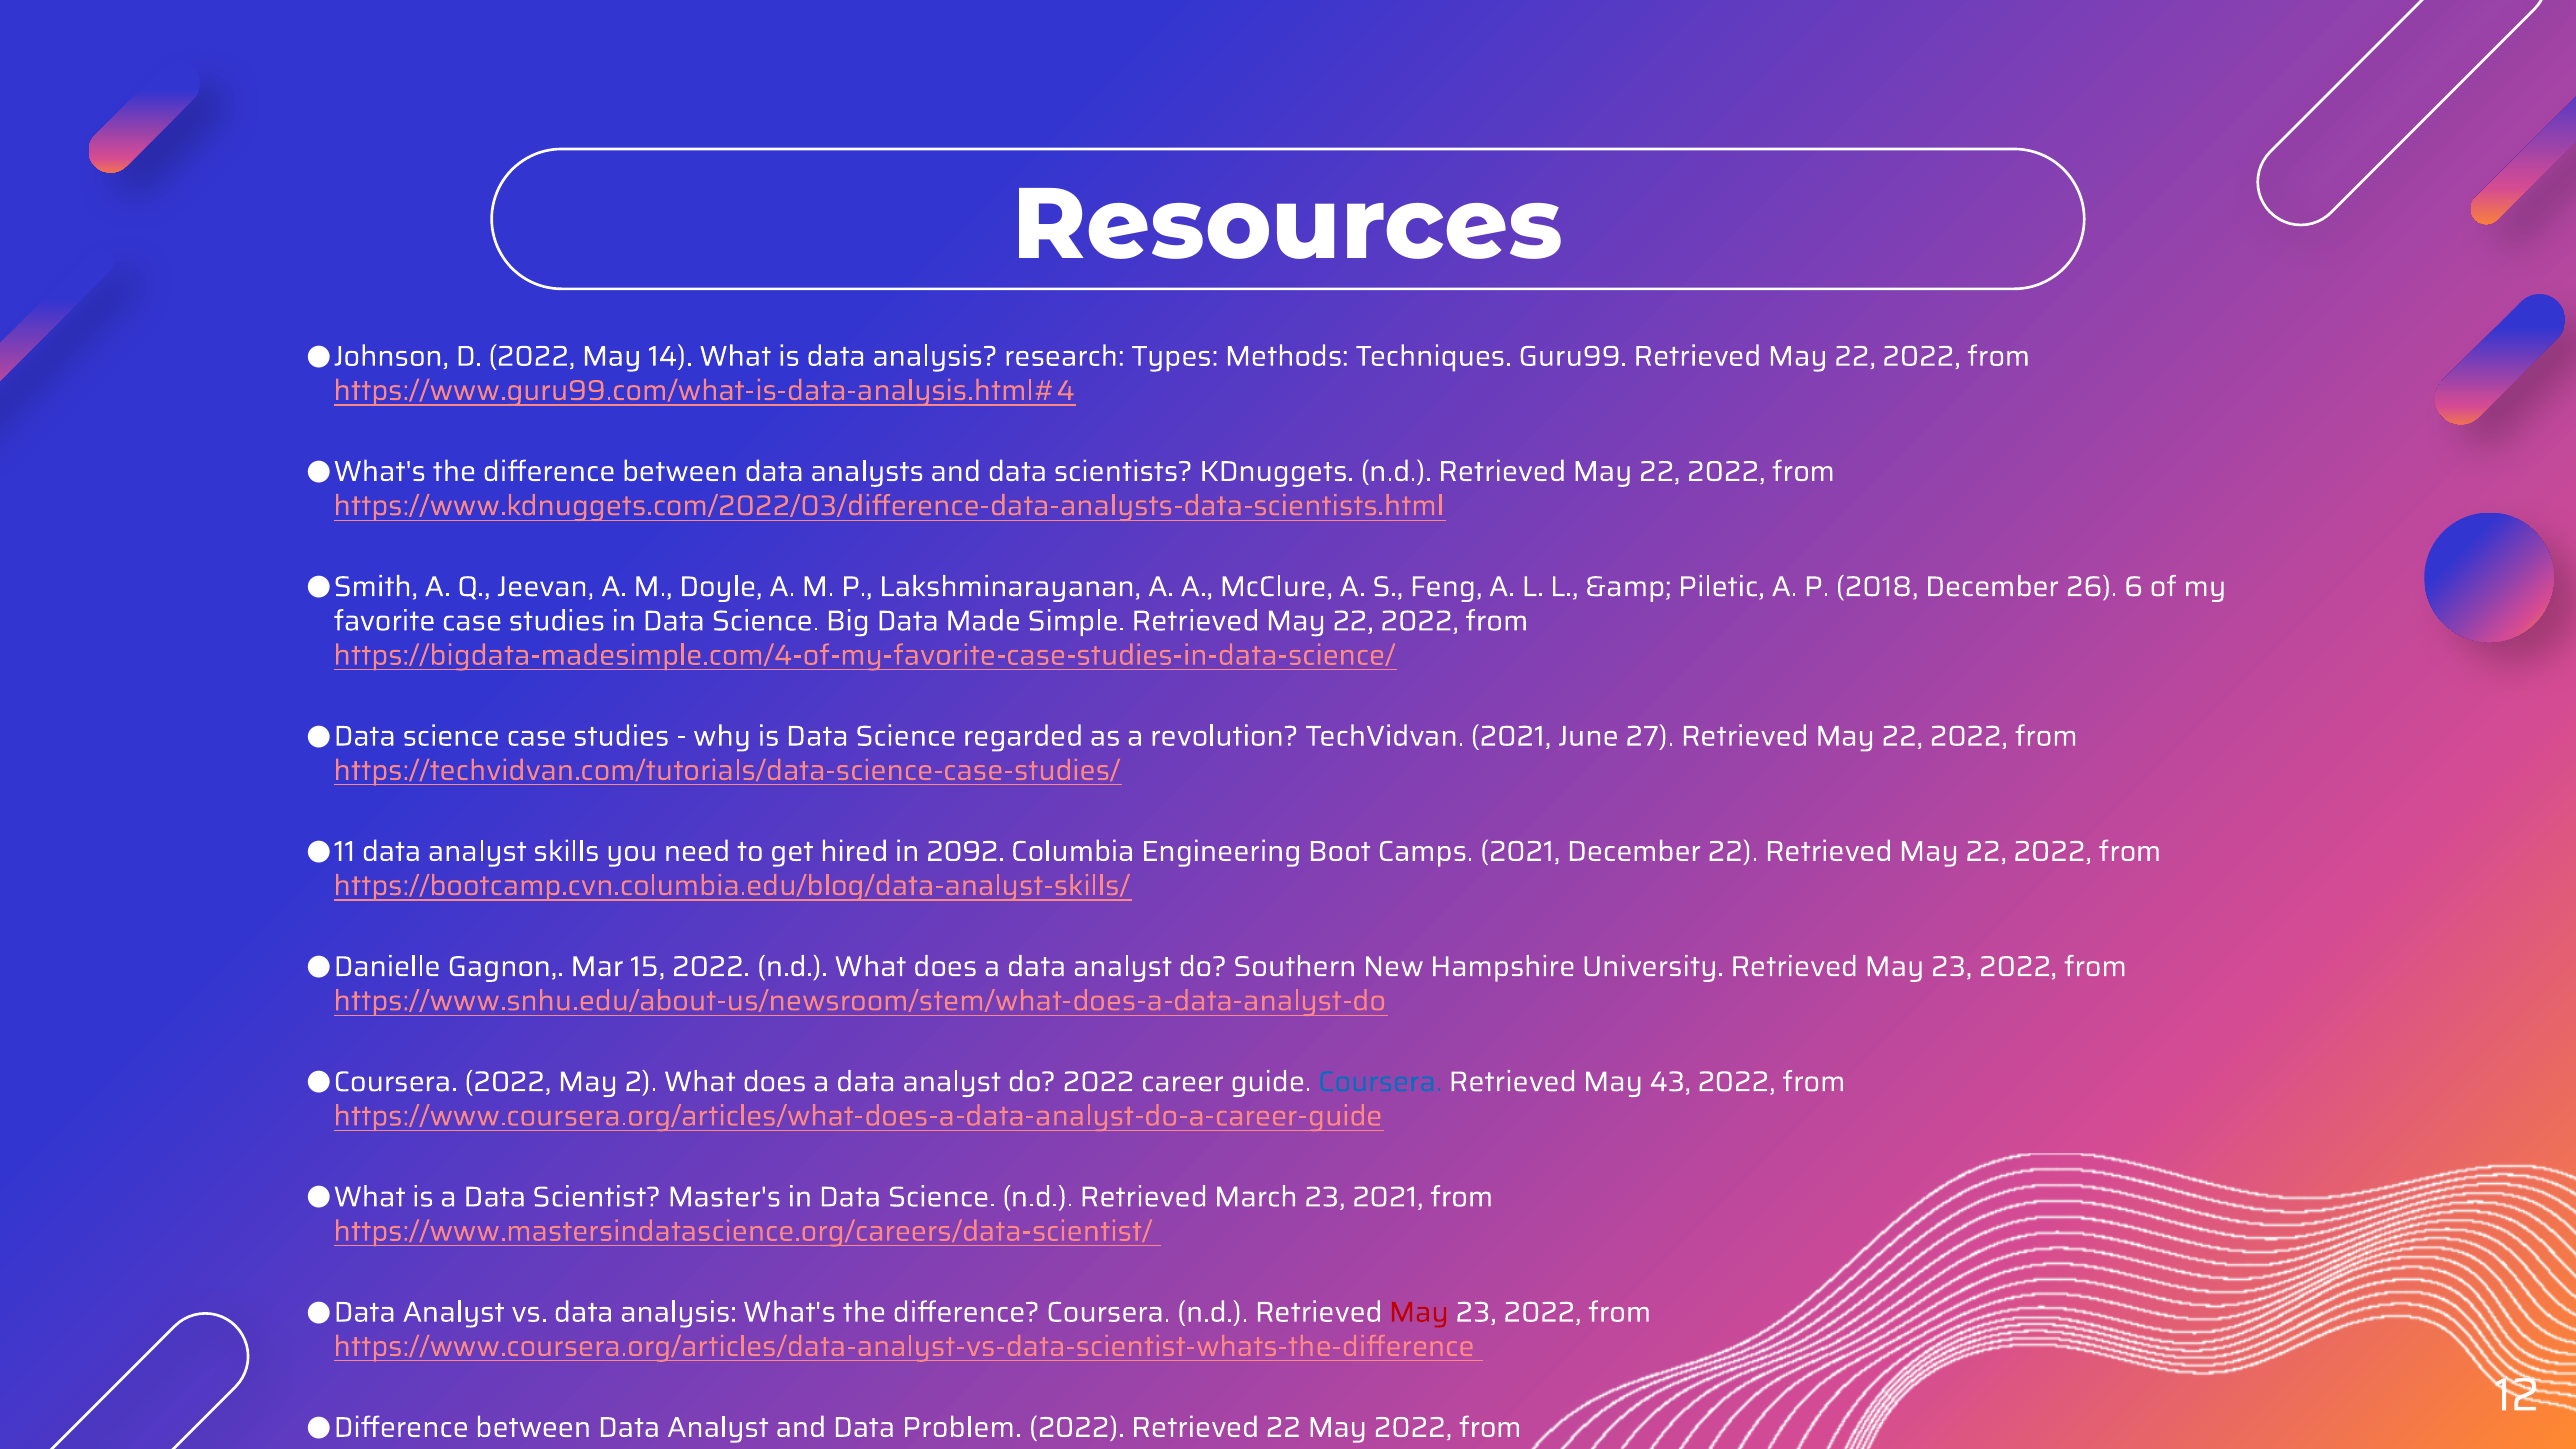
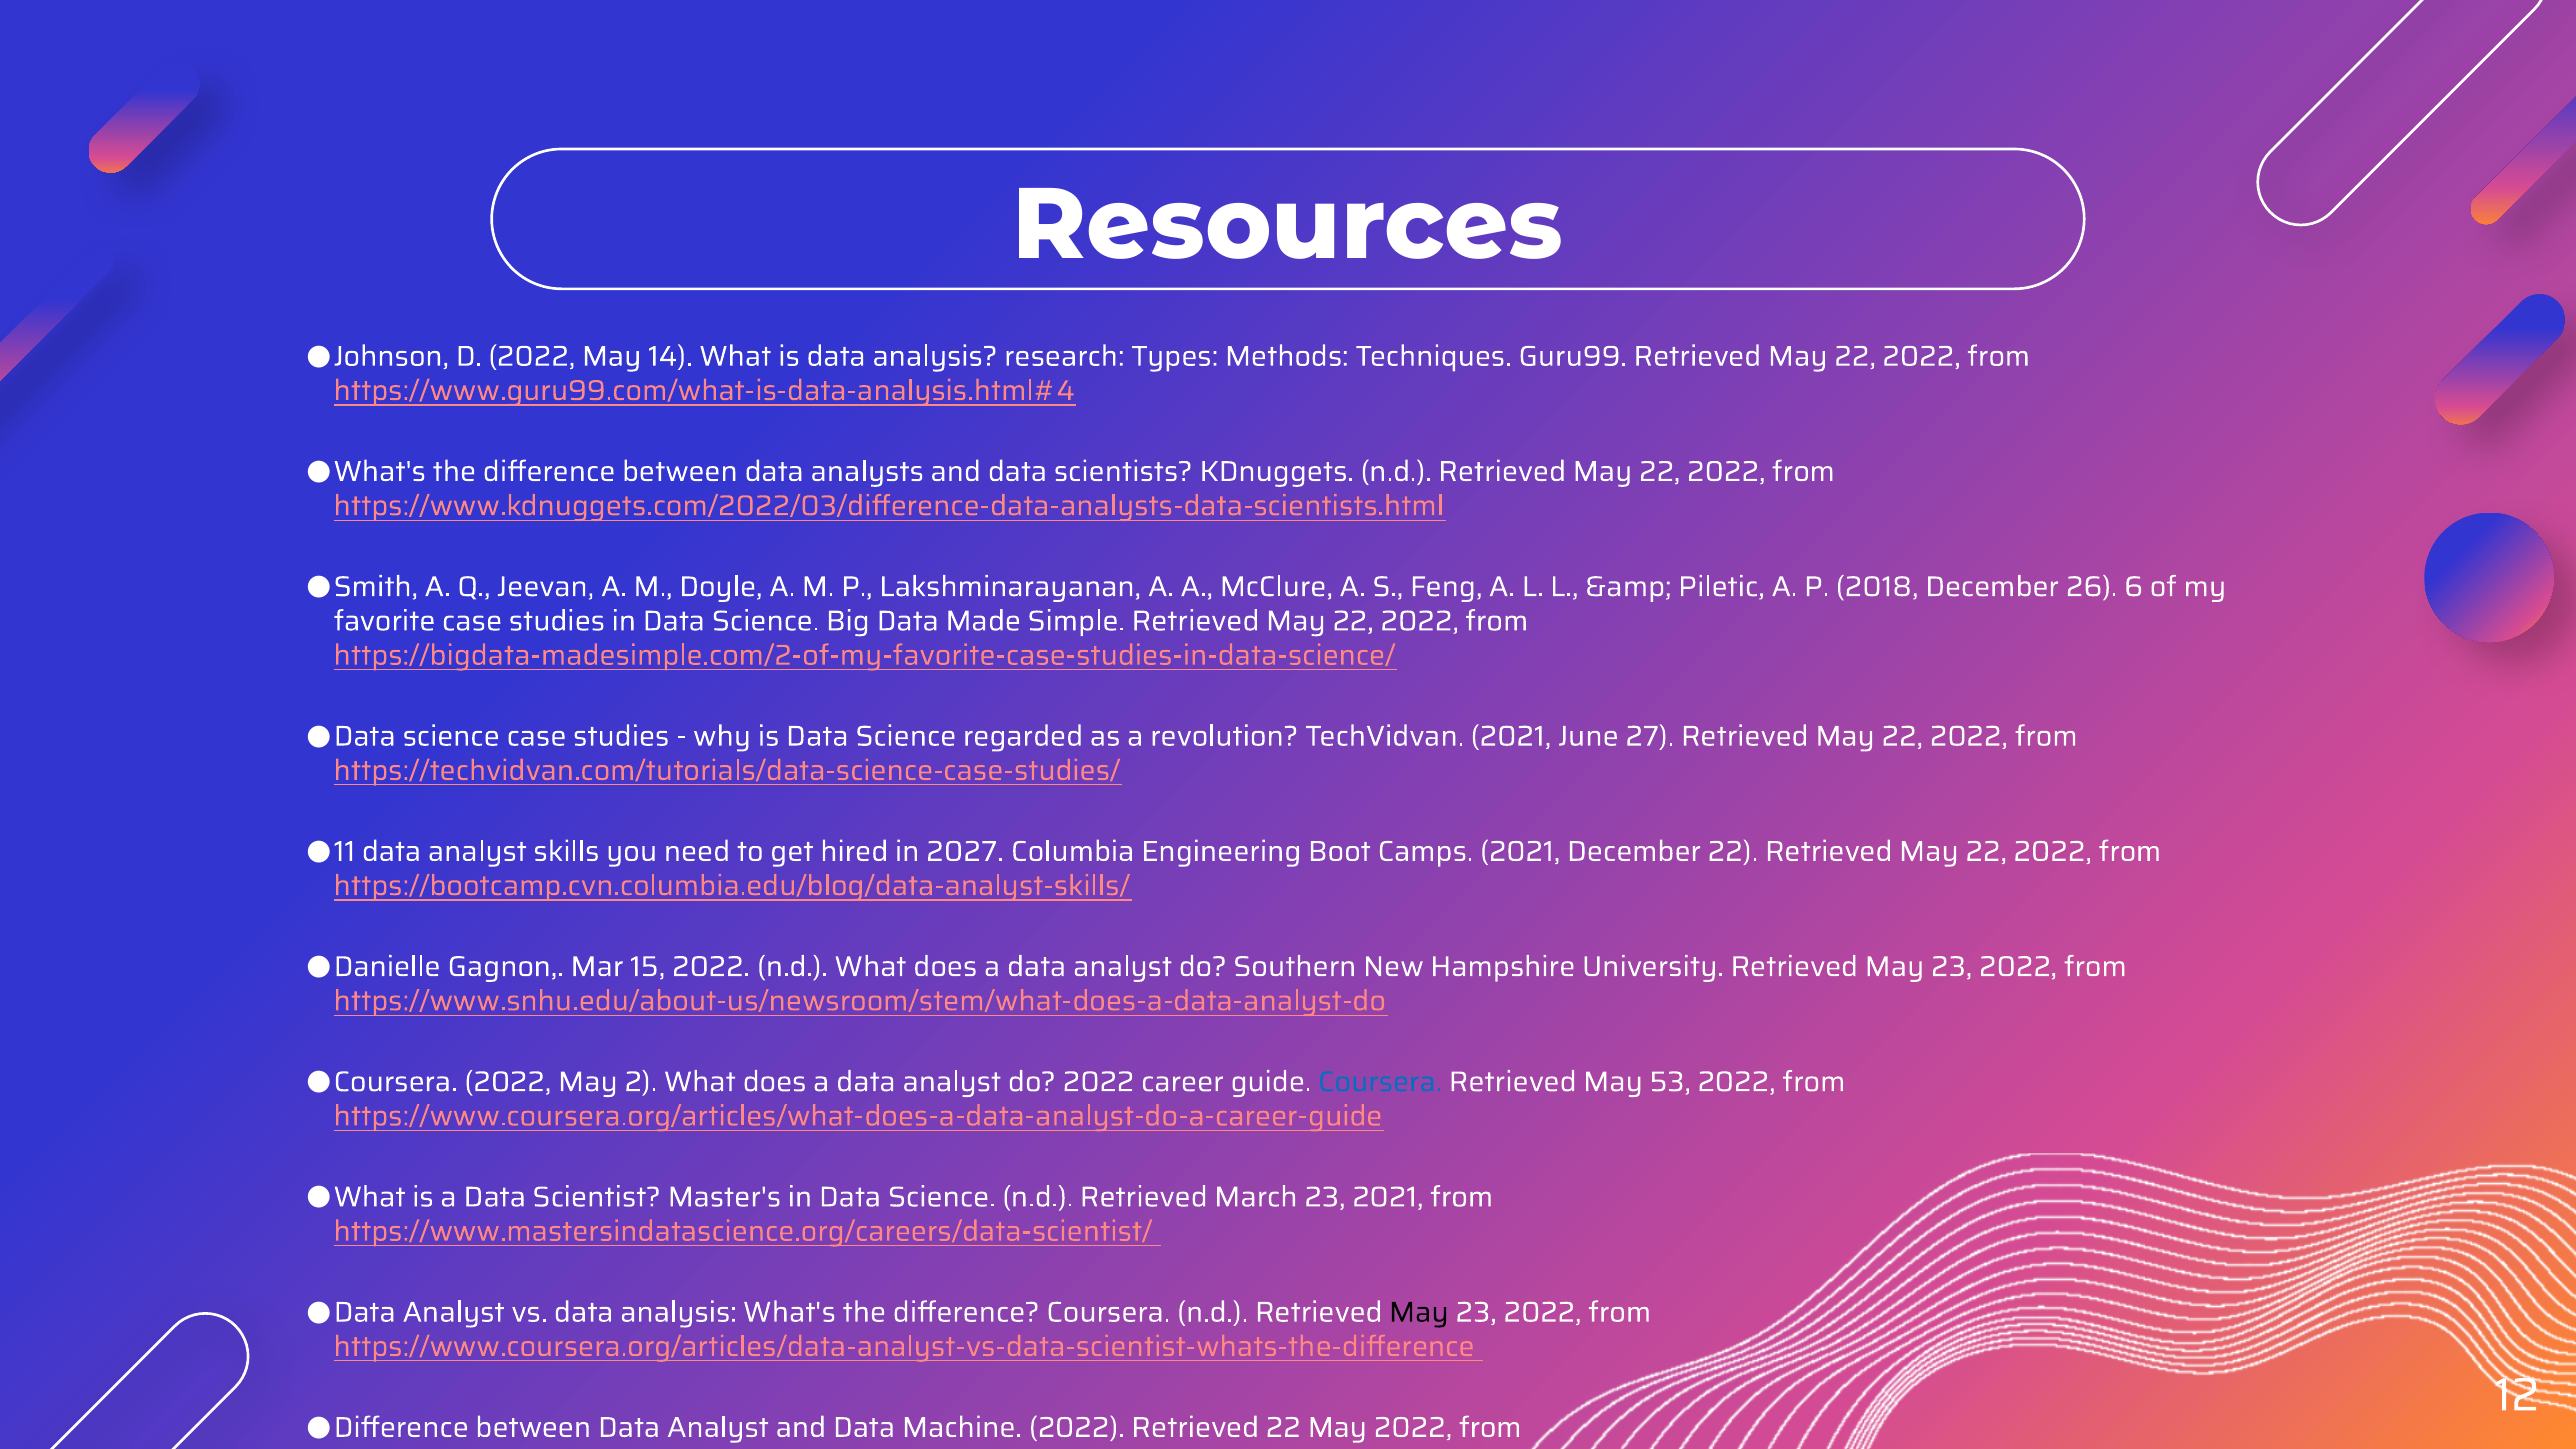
https://bigdata-madesimple.com/4-of-my-favorite-case-studies-in-data-science/: https://bigdata-madesimple.com/4-of-my-favorite-case-studies-in-data-science/ -> https://bigdata-madesimple.com/2-of-my-favorite-case-studies-in-data-science/ (865, 655)
2092: 2092 -> 2027 (965, 851)
43: 43 -> 53 (1670, 1082)
May colour: red -> black (1419, 1312)
Problem: Problem -> Machine (962, 1427)
